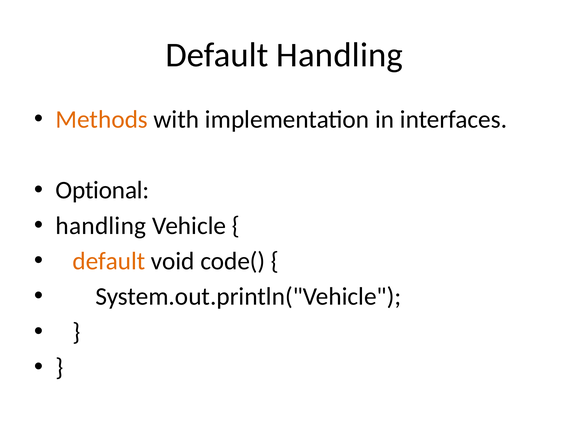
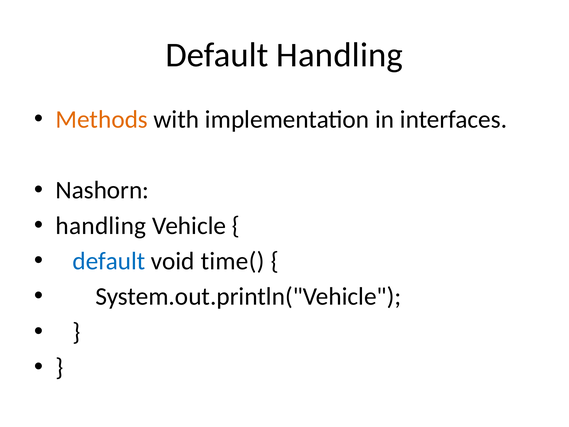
Optional: Optional -> Nashorn (102, 190)
default colour: orange -> blue (109, 261)
code(: code( -> time( (233, 261)
